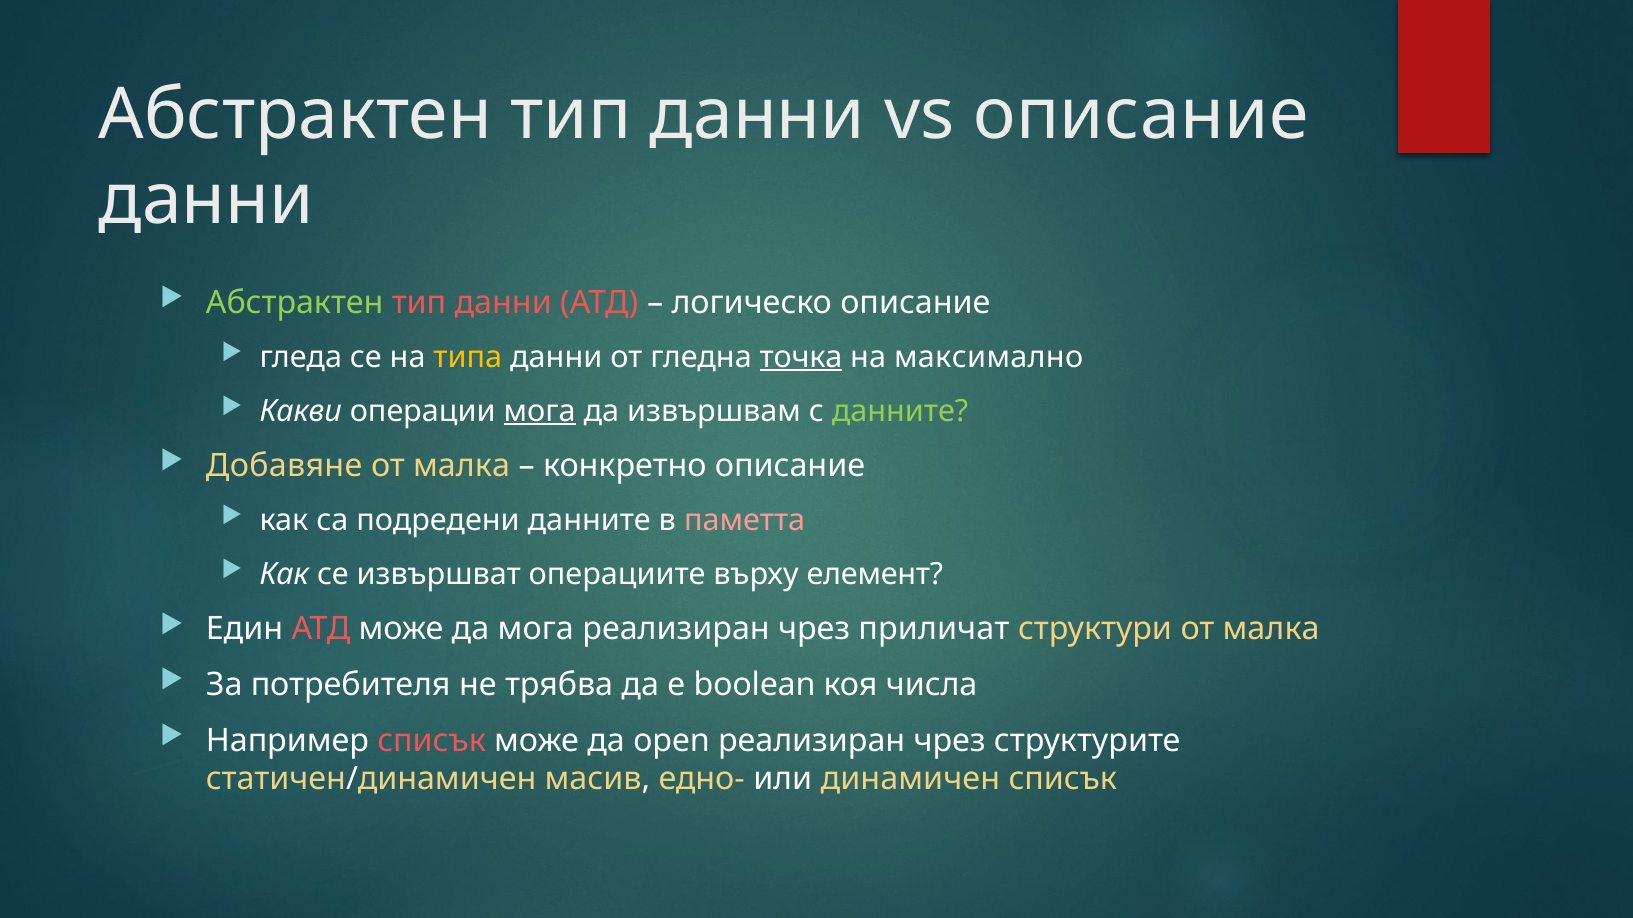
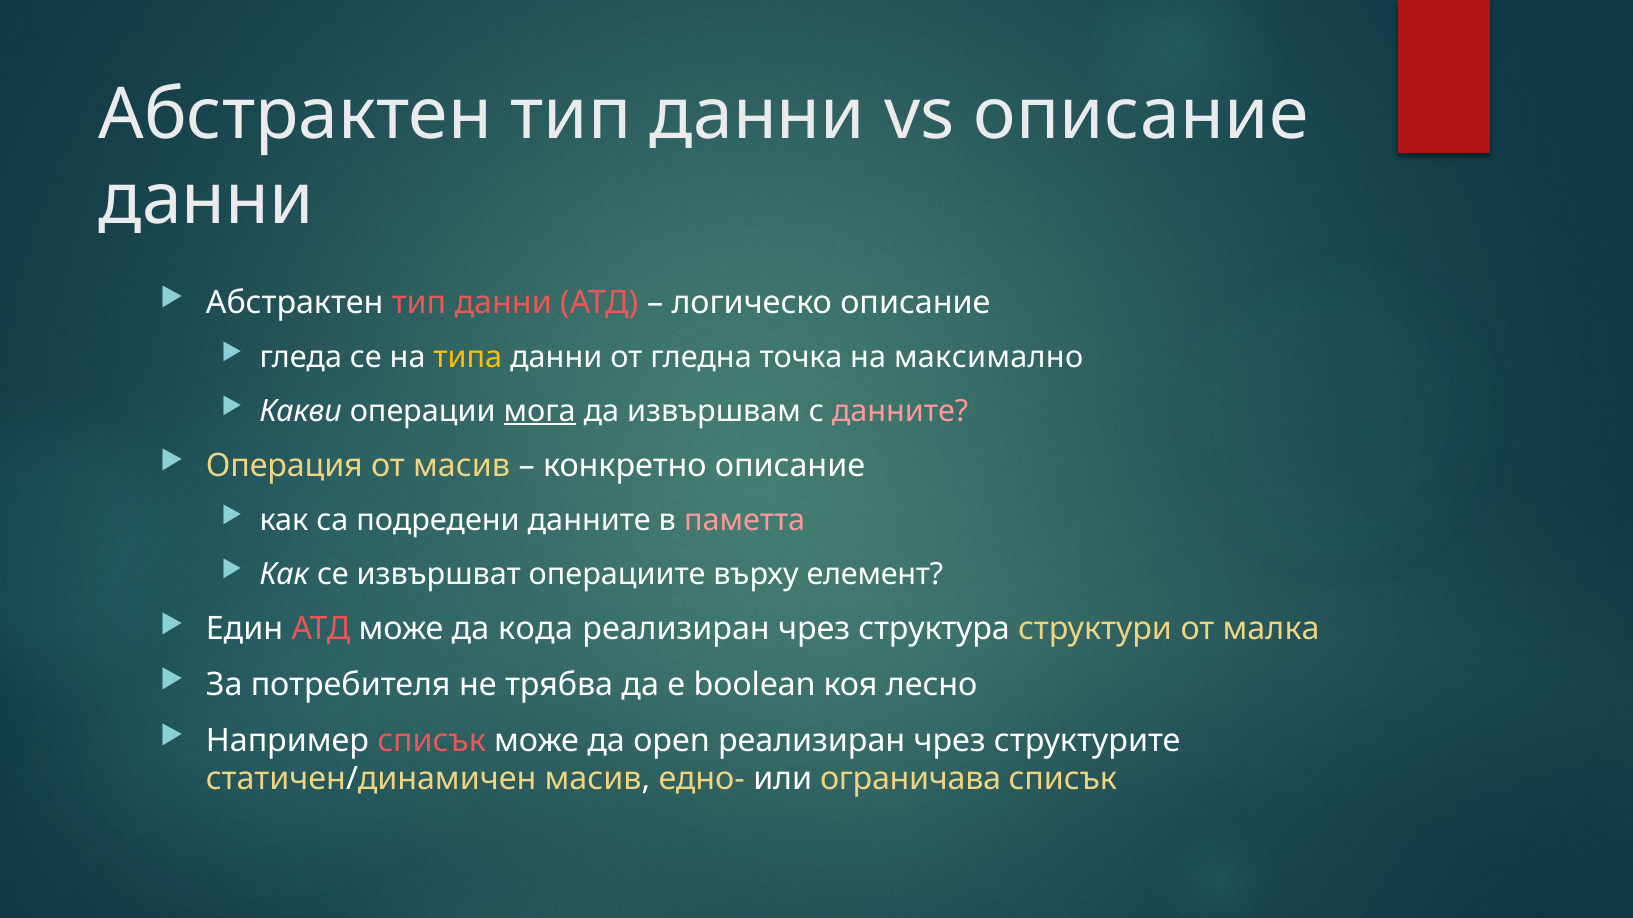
Абстрактен colour: light green -> white (295, 303)
точка underline: present -> none (801, 357)
данните colour: light green -> pink (900, 411)
Добавяне: Добавяне -> Операция (284, 466)
малка: малка -> масив (462, 466)
да мога: мога -> кода (536, 629)
приличат: приличат -> структура (934, 629)
числа: числа -> лесно (932, 685)
динамичен: динамичен -> ограничава (911, 780)
